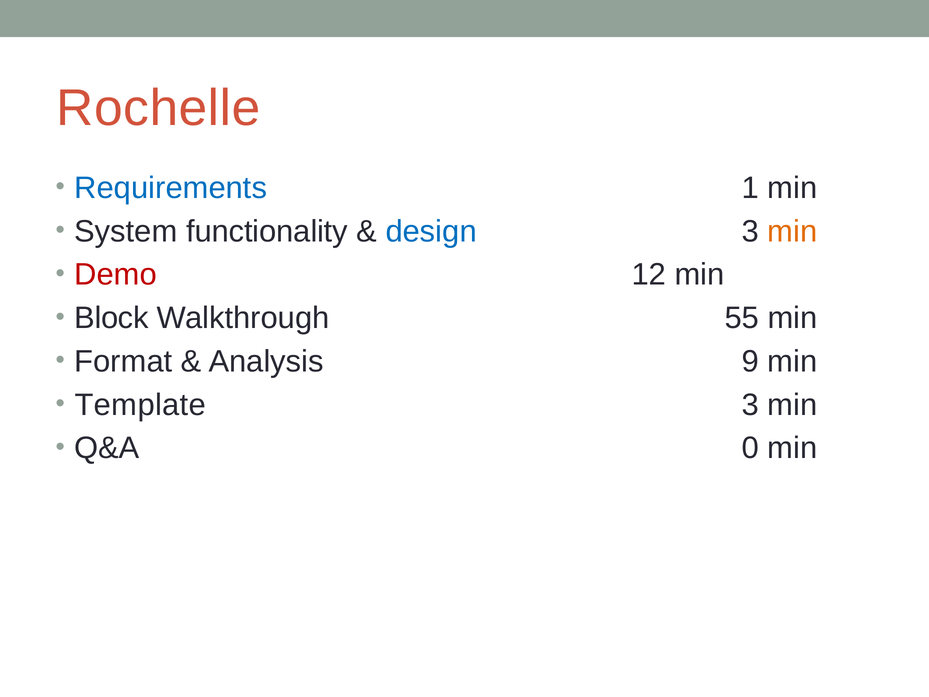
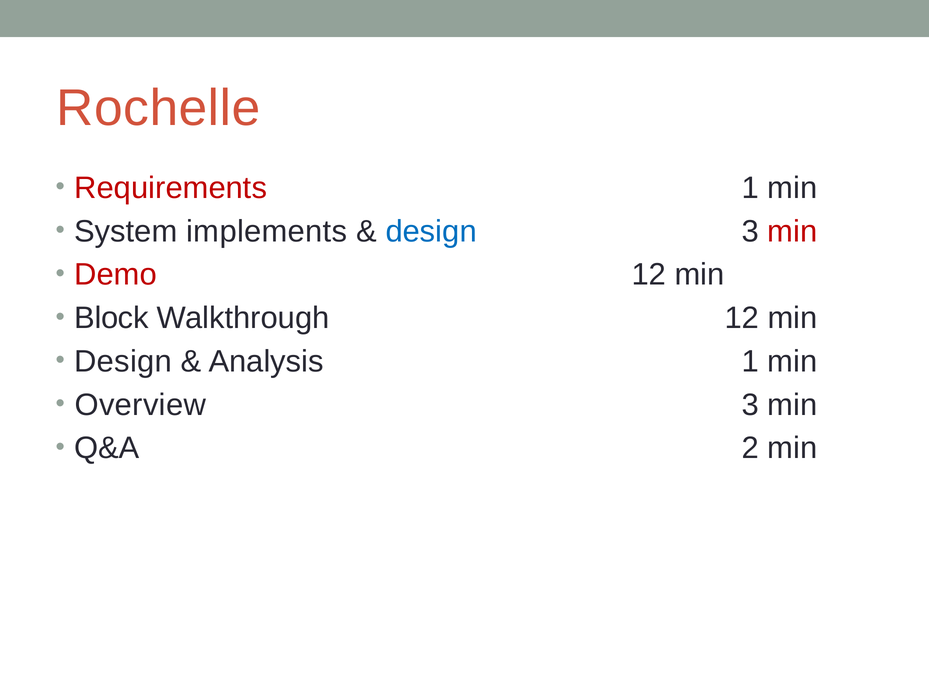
Requirements colour: blue -> red (171, 188)
functionality: functionality -> implements (267, 231)
min colour: orange -> red (792, 231)
Walkthrough 55: 55 -> 12 (742, 318)
Format: Format -> Design (123, 361)
Analysis 9: 9 -> 1 (750, 361)
Template: Template -> Overview (140, 405)
0: 0 -> 2 (750, 448)
